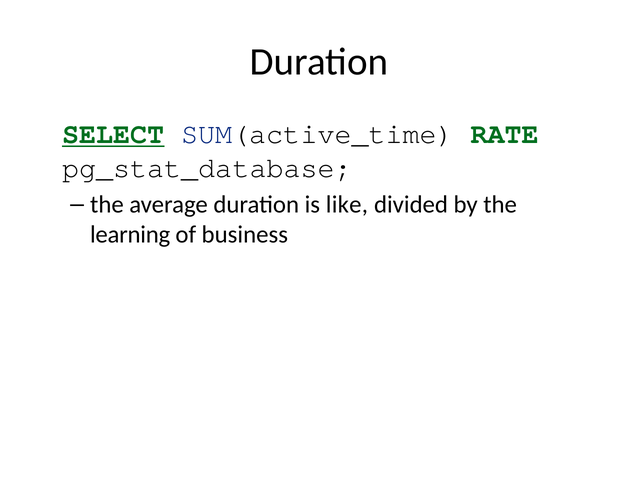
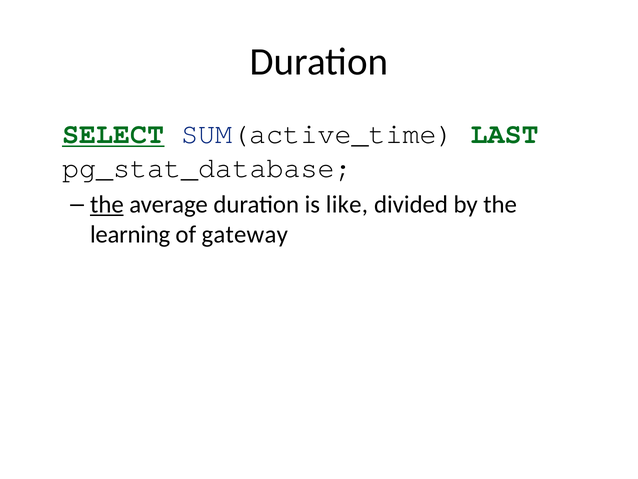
RATE: RATE -> LAST (505, 134)
the underline: none -> present (107, 205)
business: business -> gateway (245, 234)
